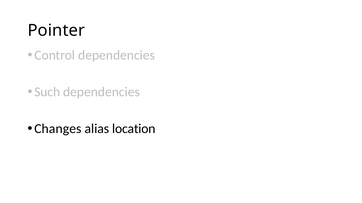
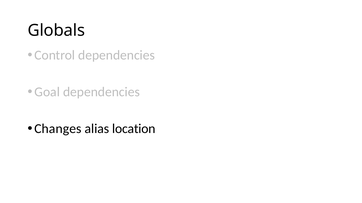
Pointer: Pointer -> Globals (56, 30)
Such: Such -> Goal (47, 92)
